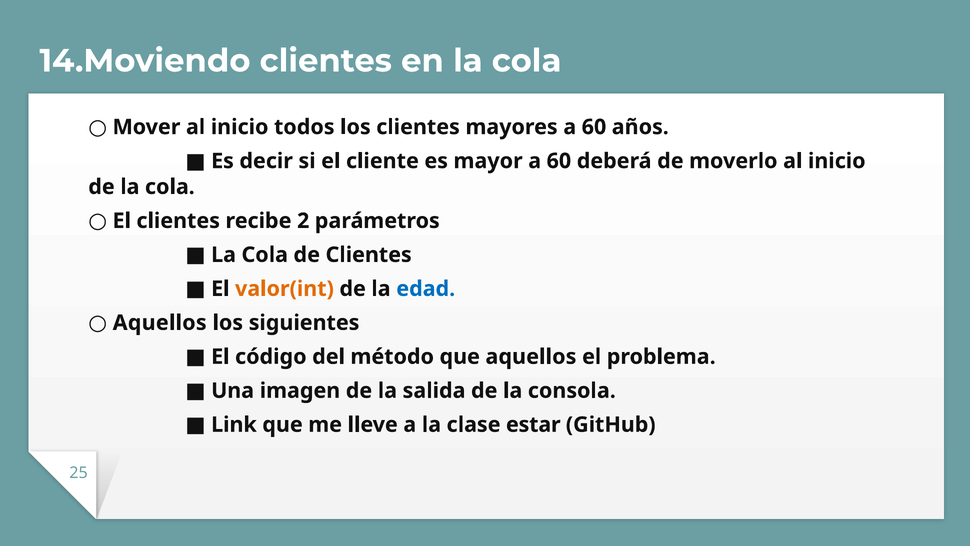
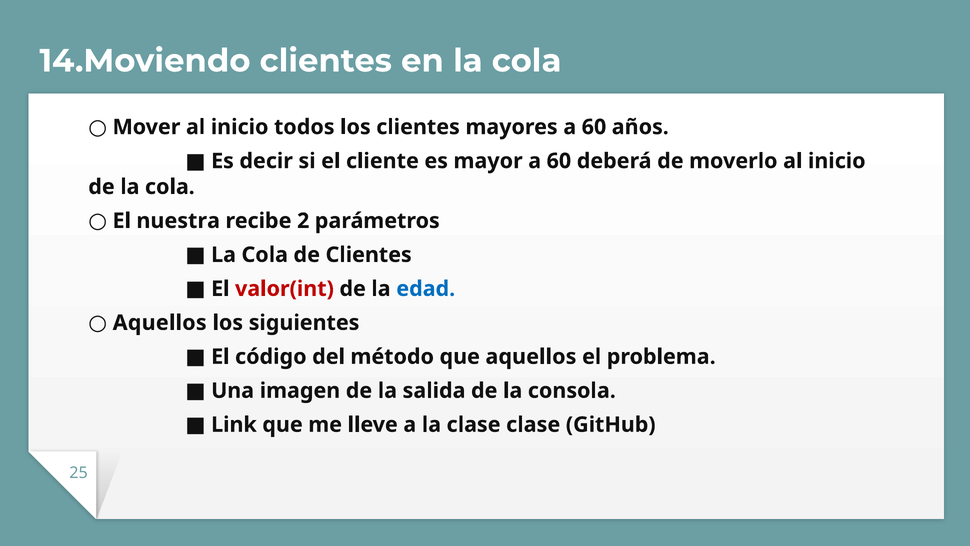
El clientes: clientes -> nuestra (178, 221)
valor(int colour: orange -> red (284, 289)
clase estar: estar -> clase (533, 424)
